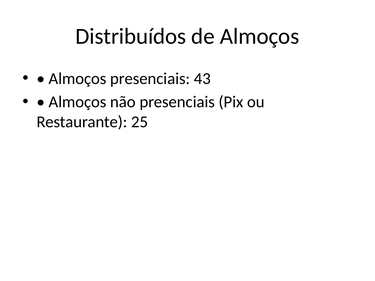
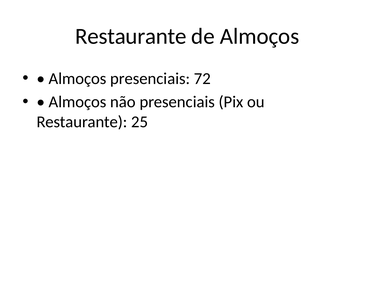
Distribuídos: Distribuídos -> Restaurante (131, 36)
43: 43 -> 72 (202, 79)
